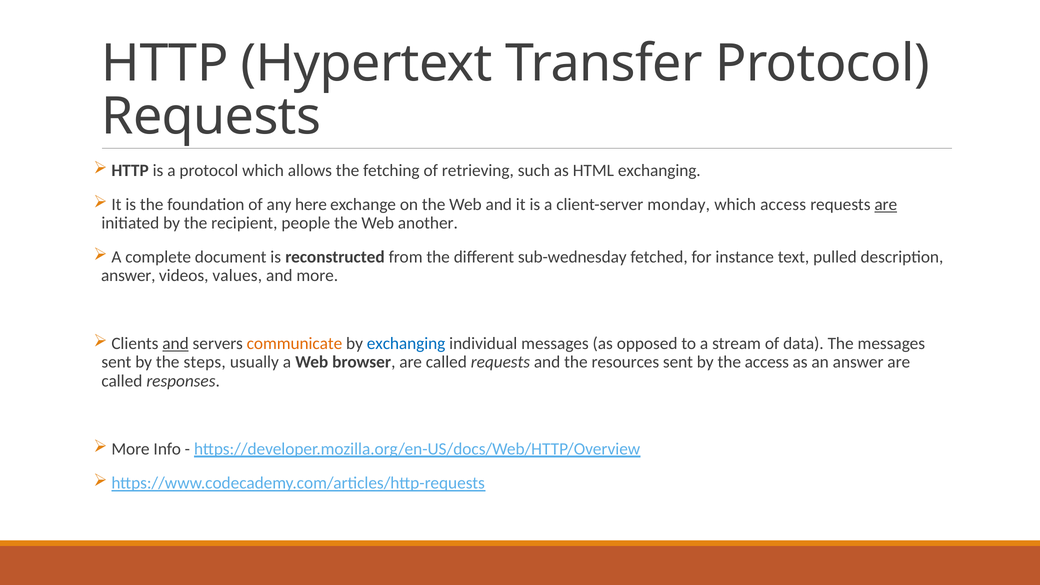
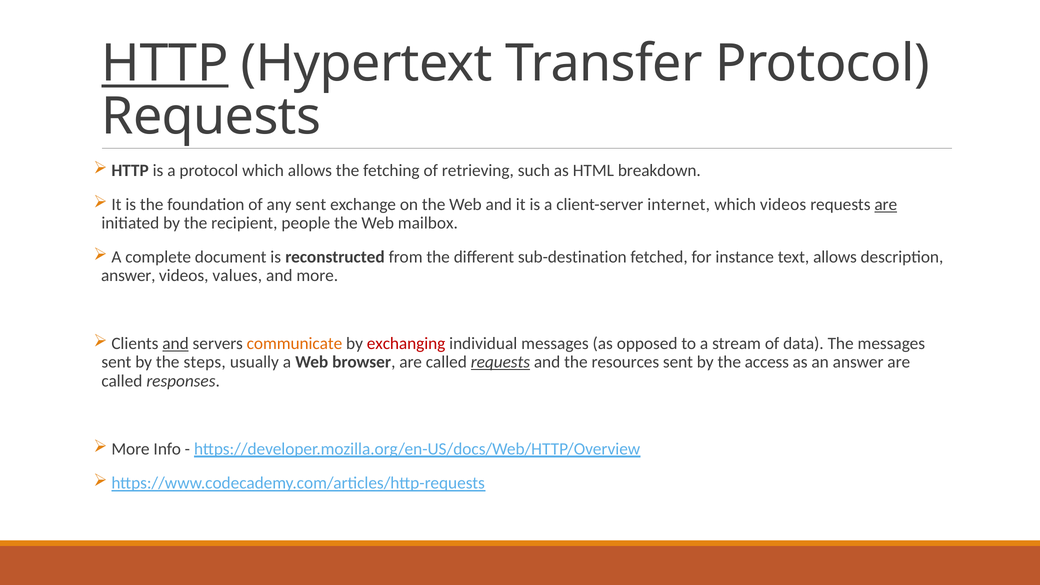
HTTP underline: none -> present (165, 63)
HTML exchanging: exchanging -> breakdown (659, 171)
any here: here -> sent (311, 204)
monday: monday -> internet (679, 204)
which access: access -> videos (783, 204)
another: another -> mailbox (428, 223)
sub-wednesday: sub-wednesday -> sub-destination (572, 257)
text pulled: pulled -> allows (835, 257)
exchanging colour: blue -> red (406, 343)
requests underline: none -> present (500, 362)
